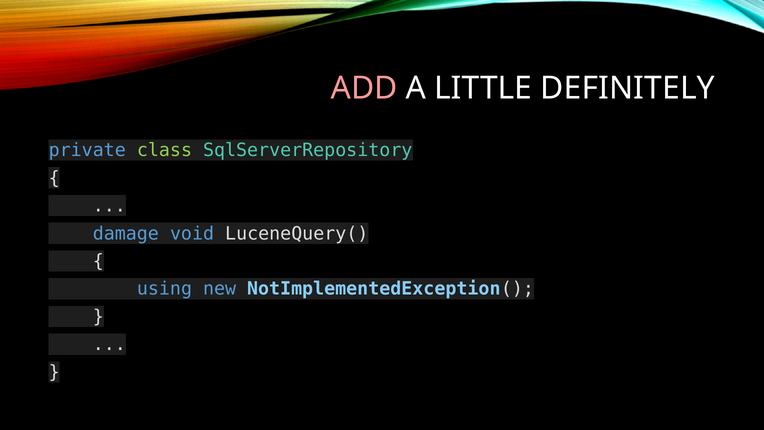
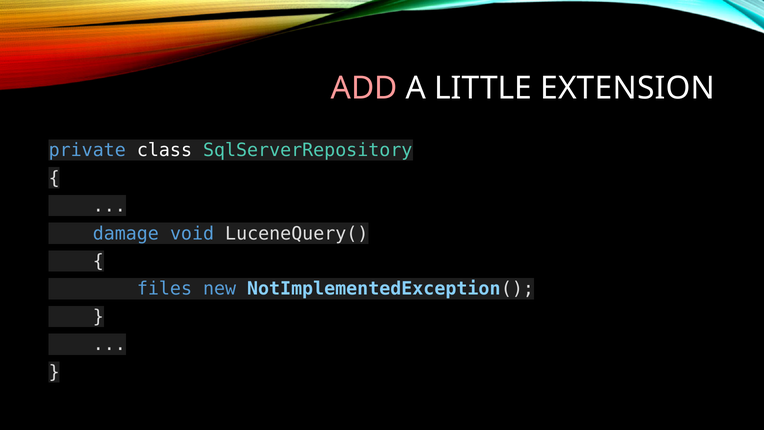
DEFINITELY: DEFINITELY -> EXTENSION (628, 88)
class colour: light green -> white (164, 150)
using: using -> files (164, 289)
